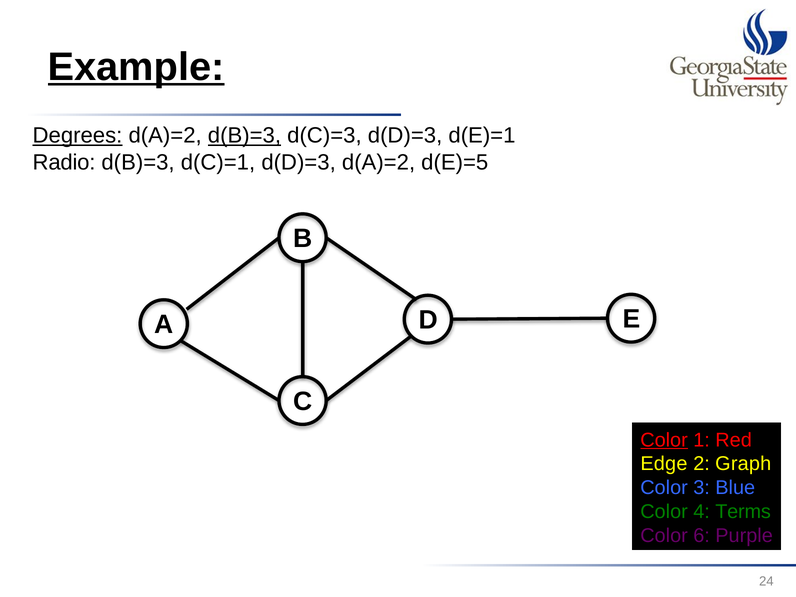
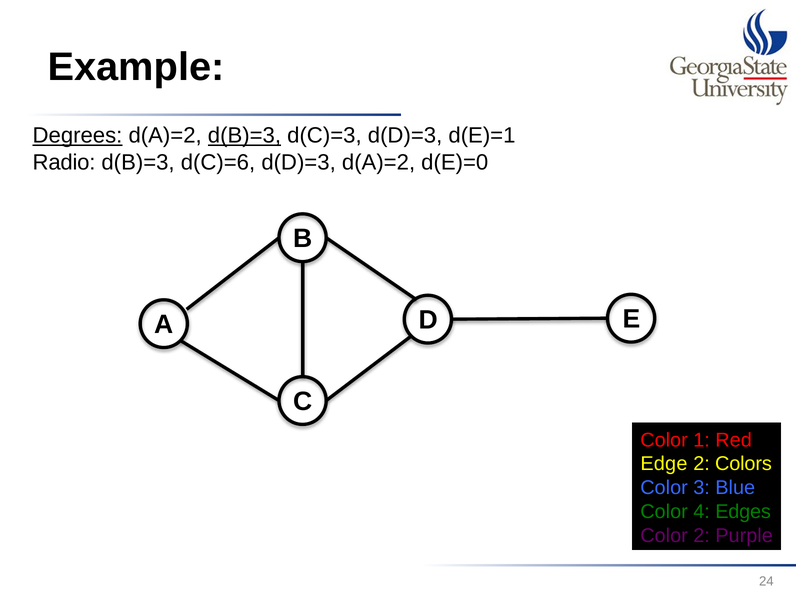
Example underline: present -> none (136, 67)
d(C)=1: d(C)=1 -> d(C)=6 (218, 162)
d(E)=5: d(E)=5 -> d(E)=0 (455, 162)
Color underline: present -> none (664, 440)
Graph: Graph -> Colors (743, 464)
Terms: Terms -> Edges (743, 512)
Color 6: 6 -> 2 (702, 535)
